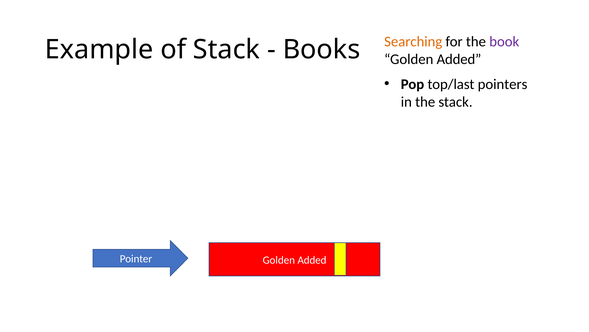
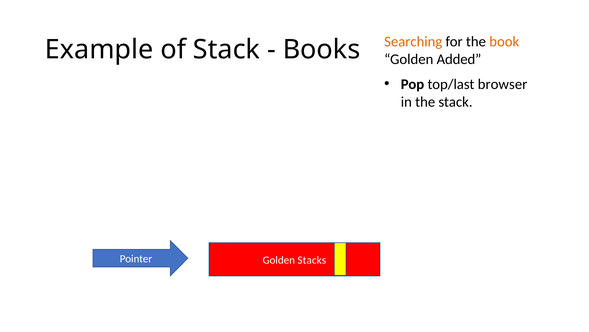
book colour: purple -> orange (504, 42)
pointers: pointers -> browser (503, 84)
Added: Added -> Stacks (312, 260)
